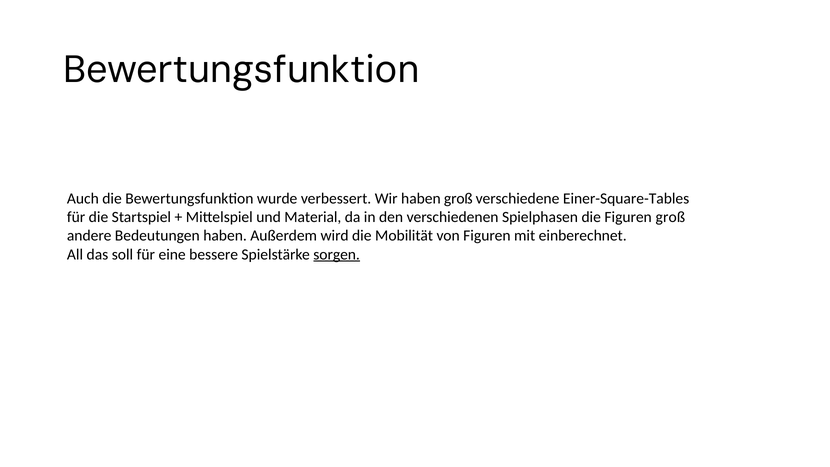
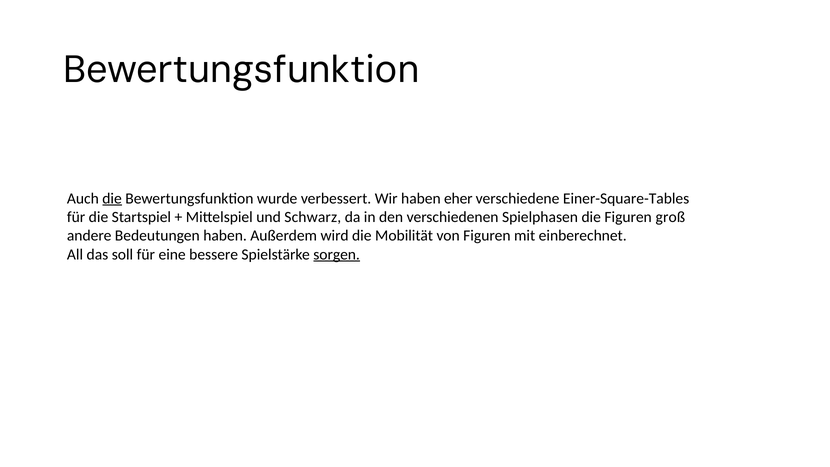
die underline: none -> present (112, 198)
haben groß: groß -> eher (458, 198)
Material: Material -> Schwarz (313, 217)
